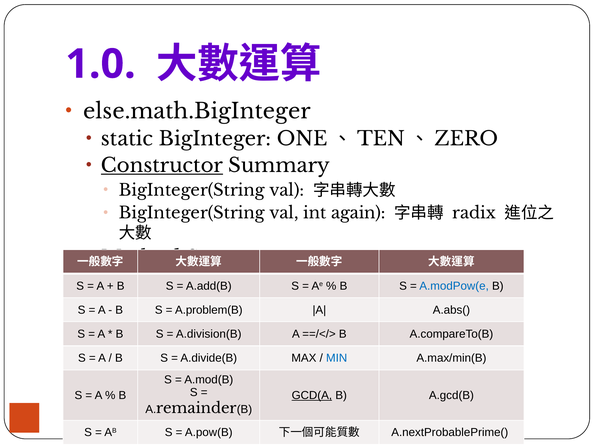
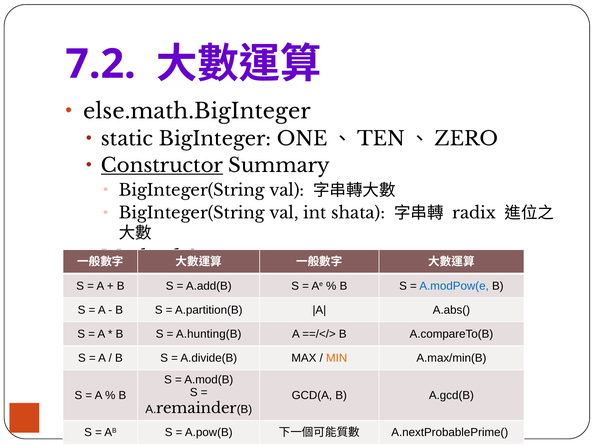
1.0: 1.0 -> 7.2 (101, 64)
again: again -> shata (358, 213)
A.problem(B: A.problem(B -> A.partition(B (209, 310)
A.division(B: A.division(B -> A.hunting(B (209, 334)
MIN colour: blue -> orange (337, 358)
GCD(A underline: present -> none (312, 396)
